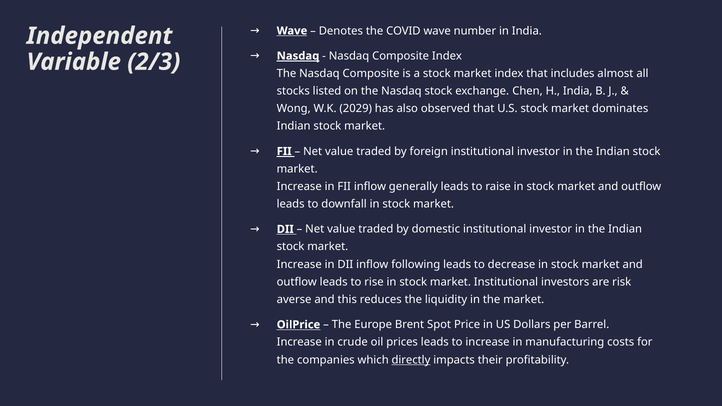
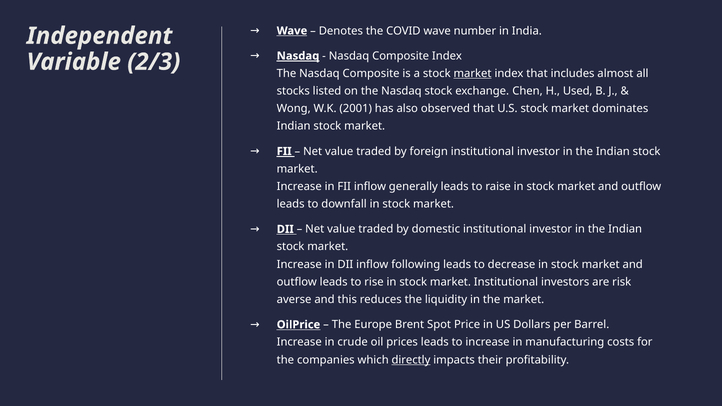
market underline: none -> present (473, 73)
H India: India -> Used (578, 91)
2029: 2029 -> 2001 (356, 109)
